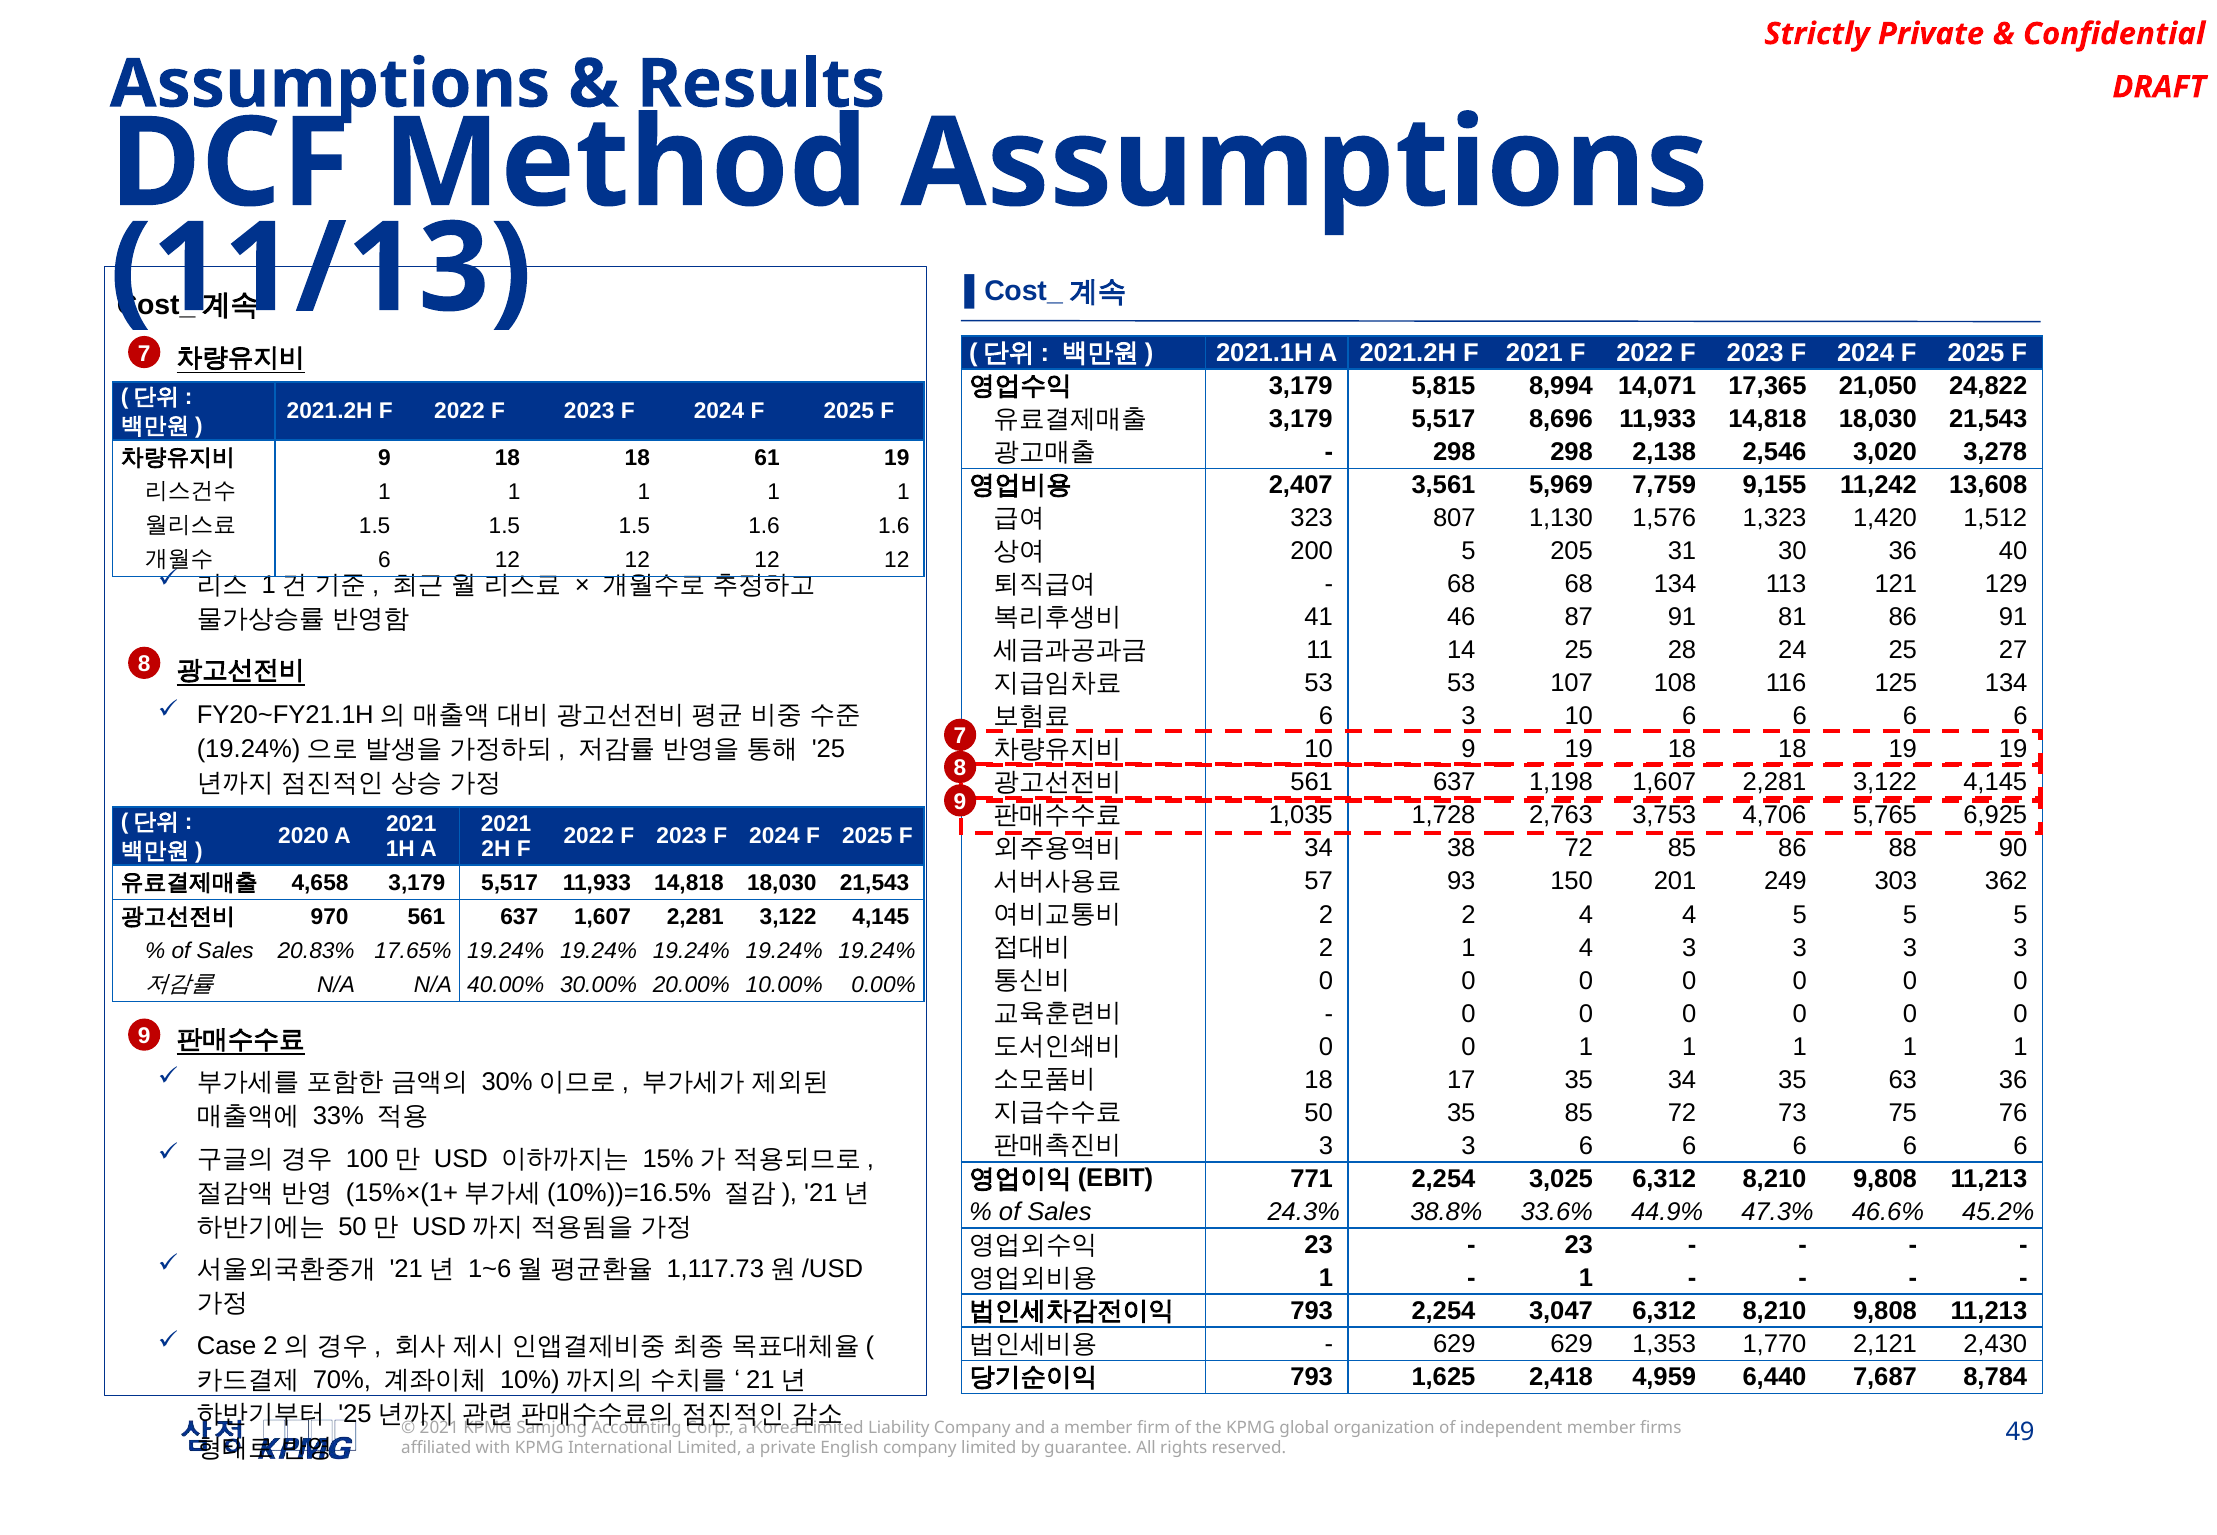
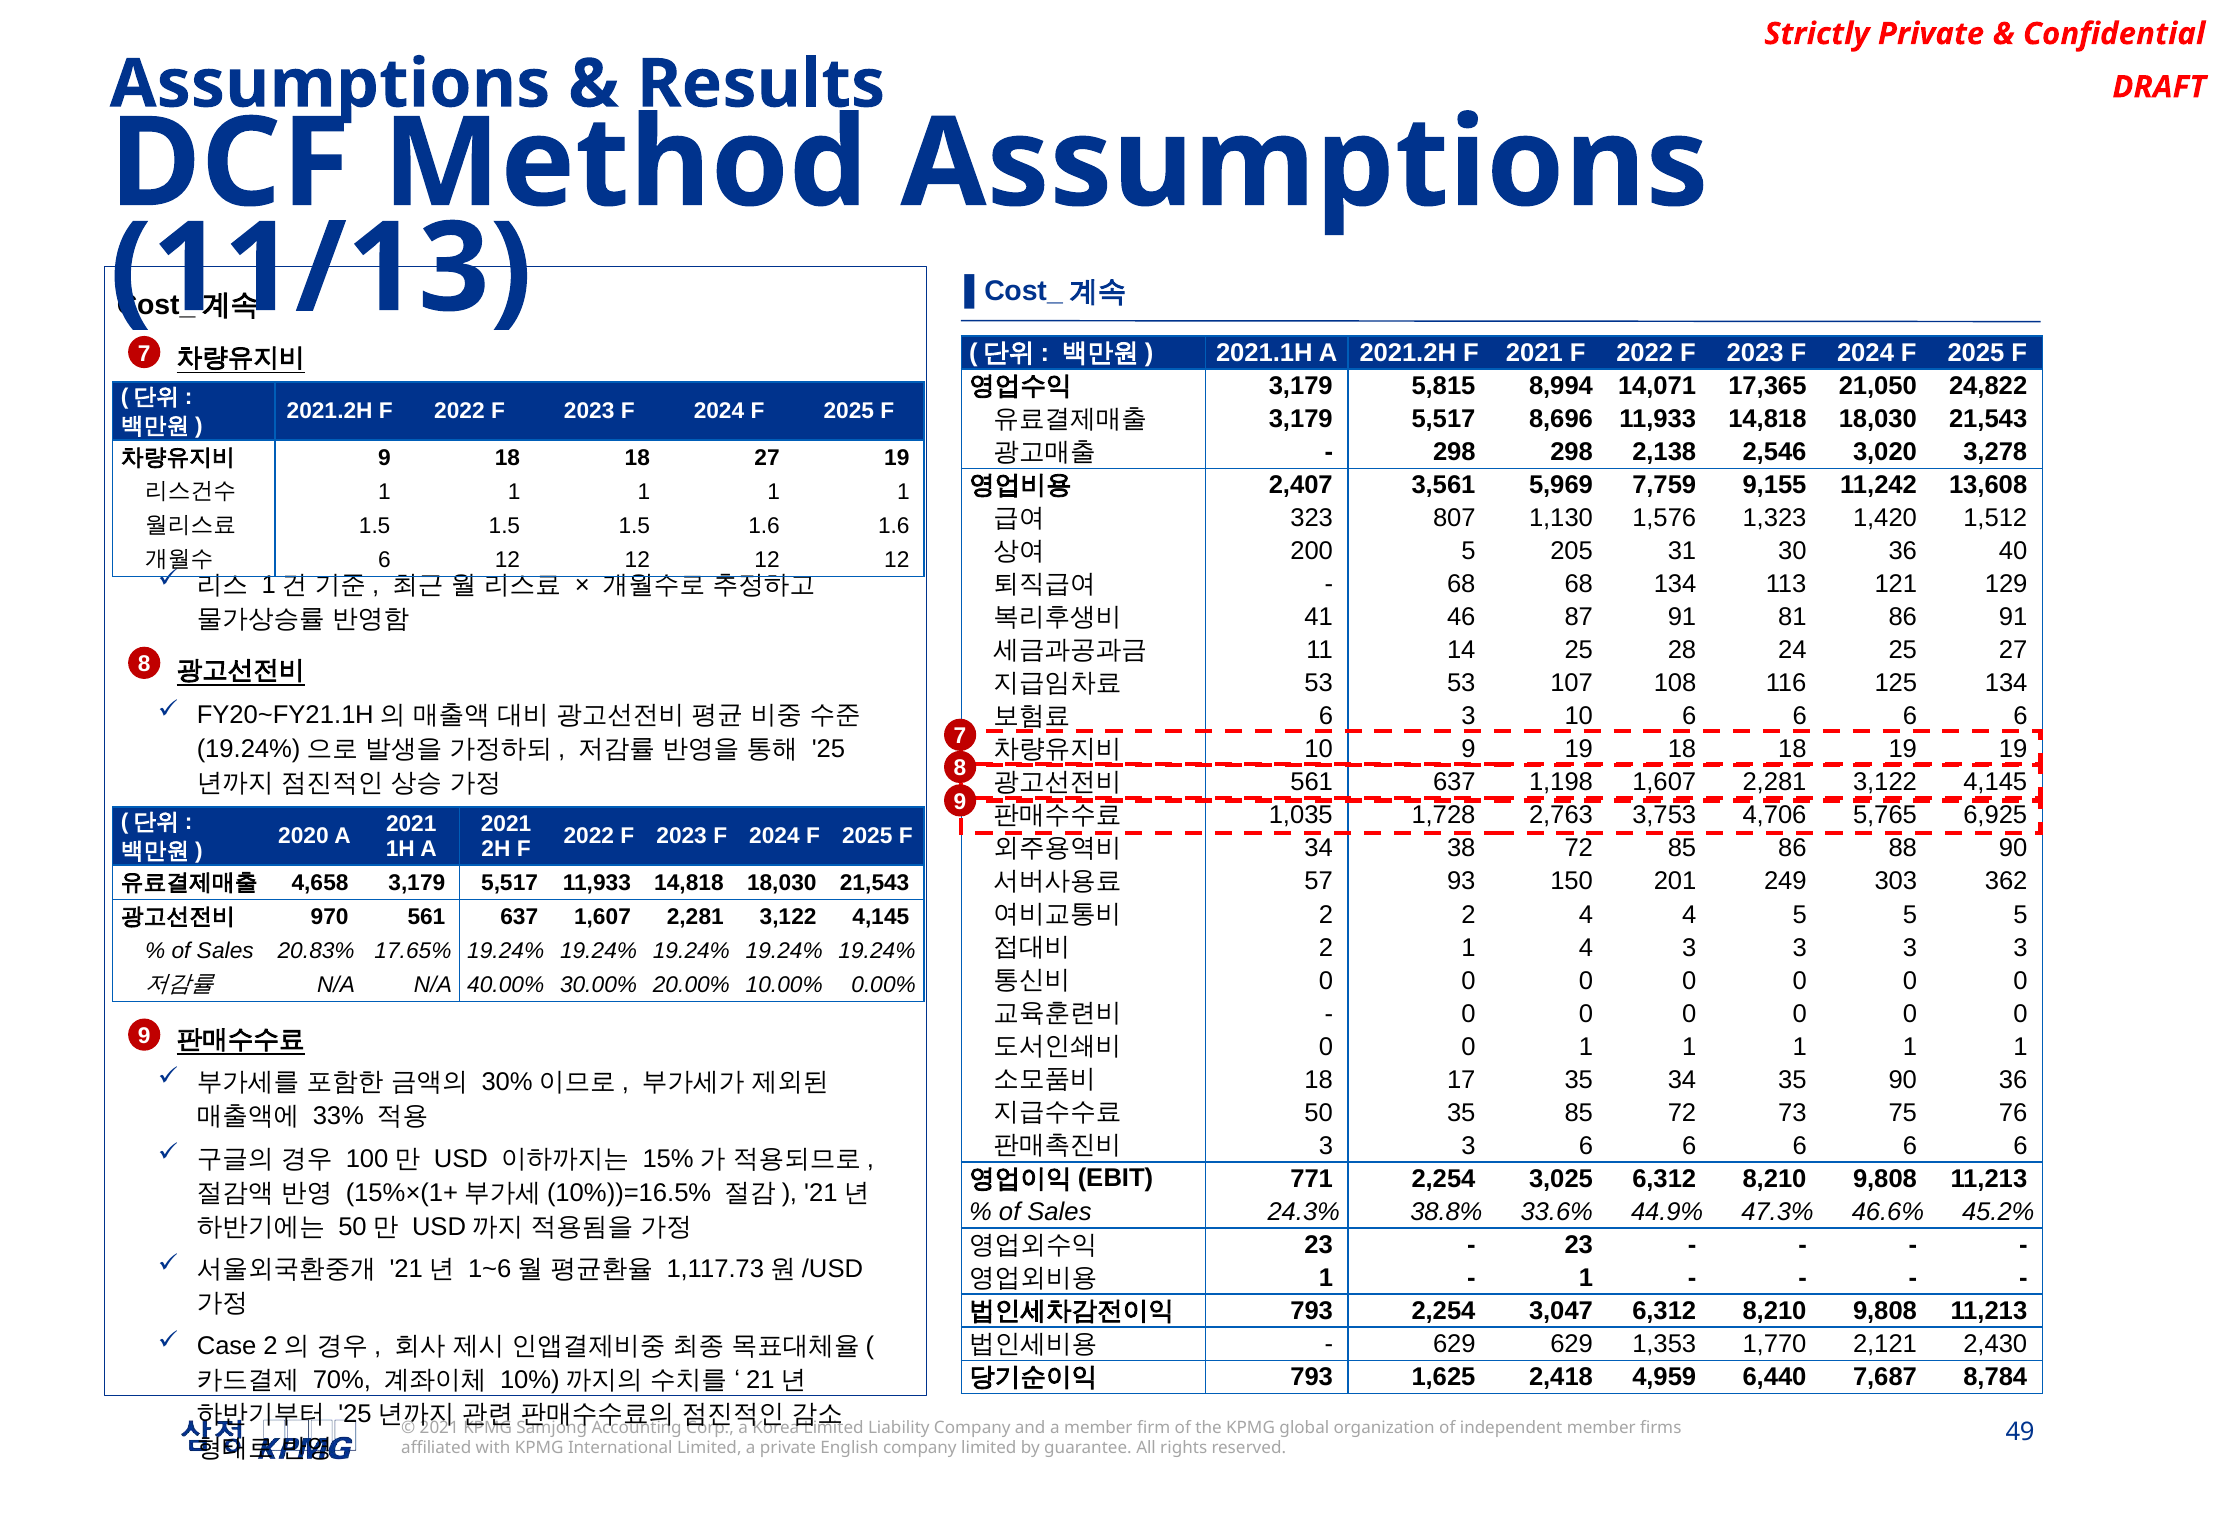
18 61: 61 -> 27 (767, 457)
35 63: 63 -> 90 (1903, 1080)
